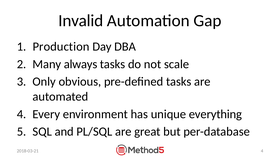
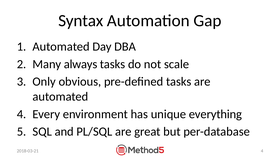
Invalid: Invalid -> Syntax (81, 21)
Production: Production -> Automated (61, 47)
